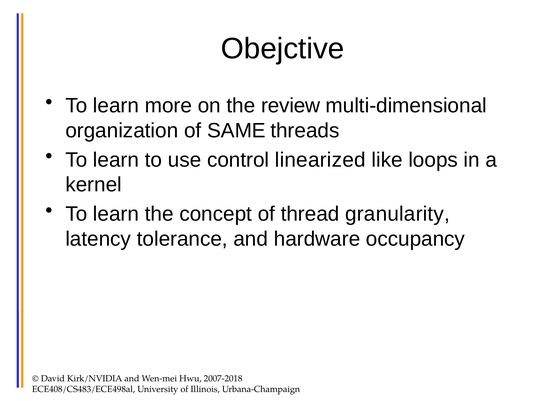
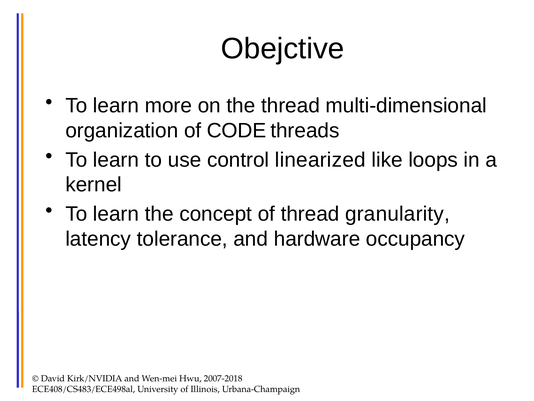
the review: review -> thread (290, 106)
SAME: SAME -> CODE (237, 131)
